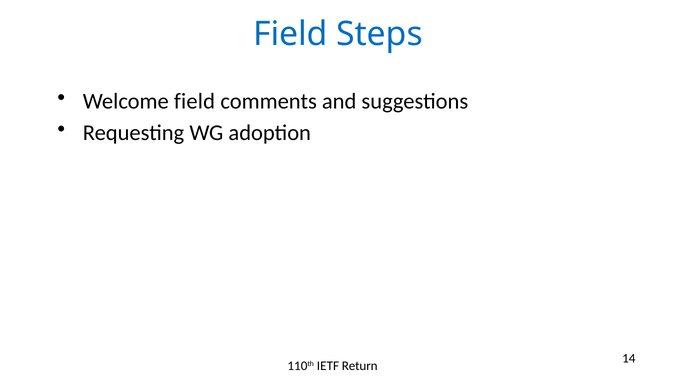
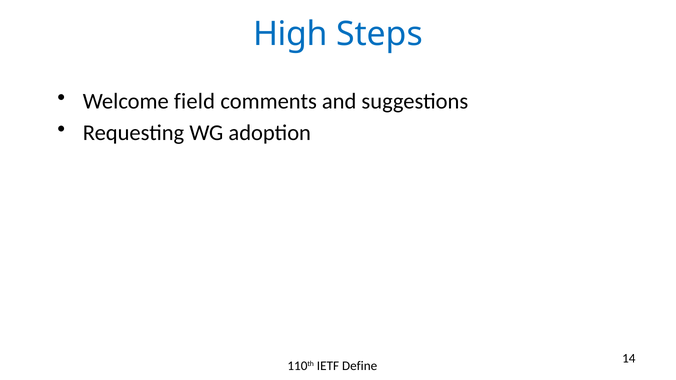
Field: Field -> High (290, 34)
Return: Return -> Define (360, 366)
